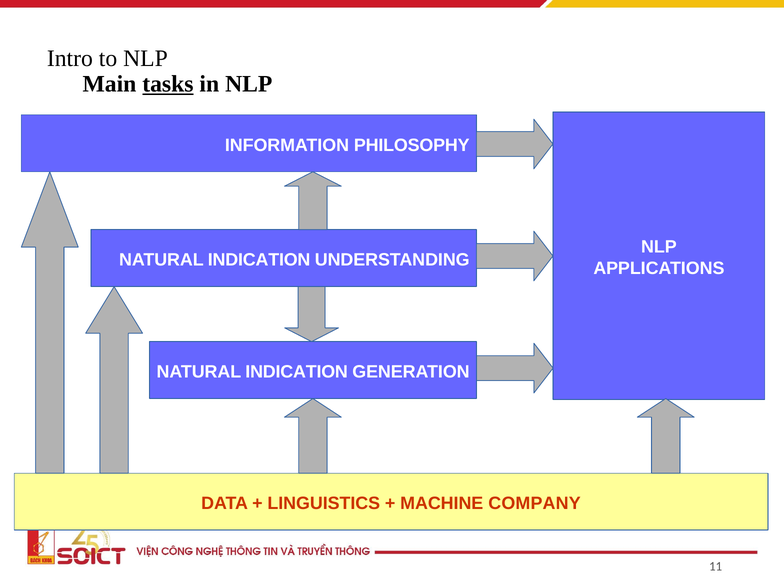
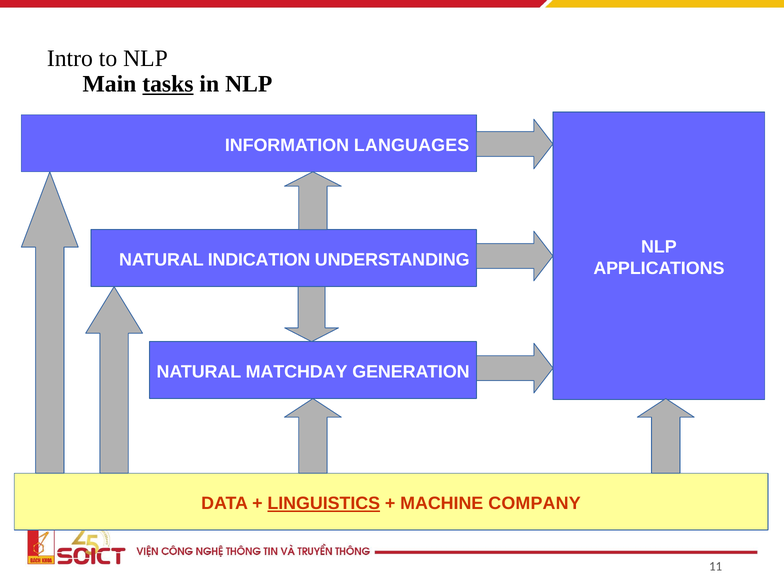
PHILOSOPHY: PHILOSOPHY -> LANGUAGES (412, 145)
INDICATION: INDICATION -> MATCHDAY (297, 372)
LINGUISTICS underline: none -> present (324, 504)
